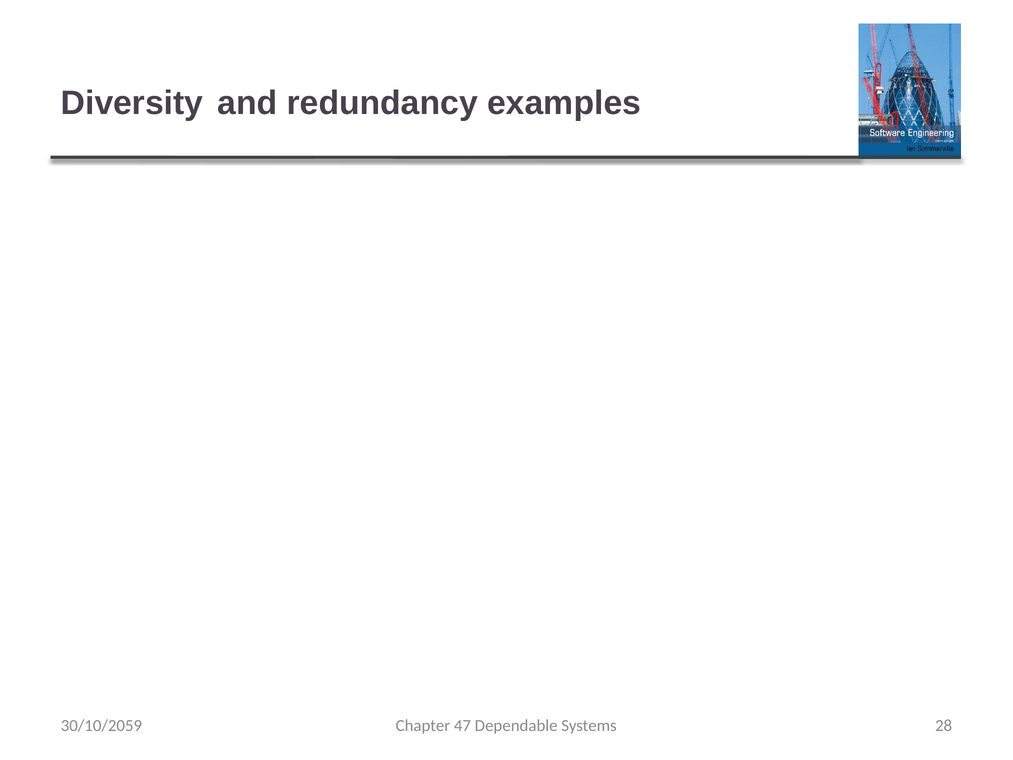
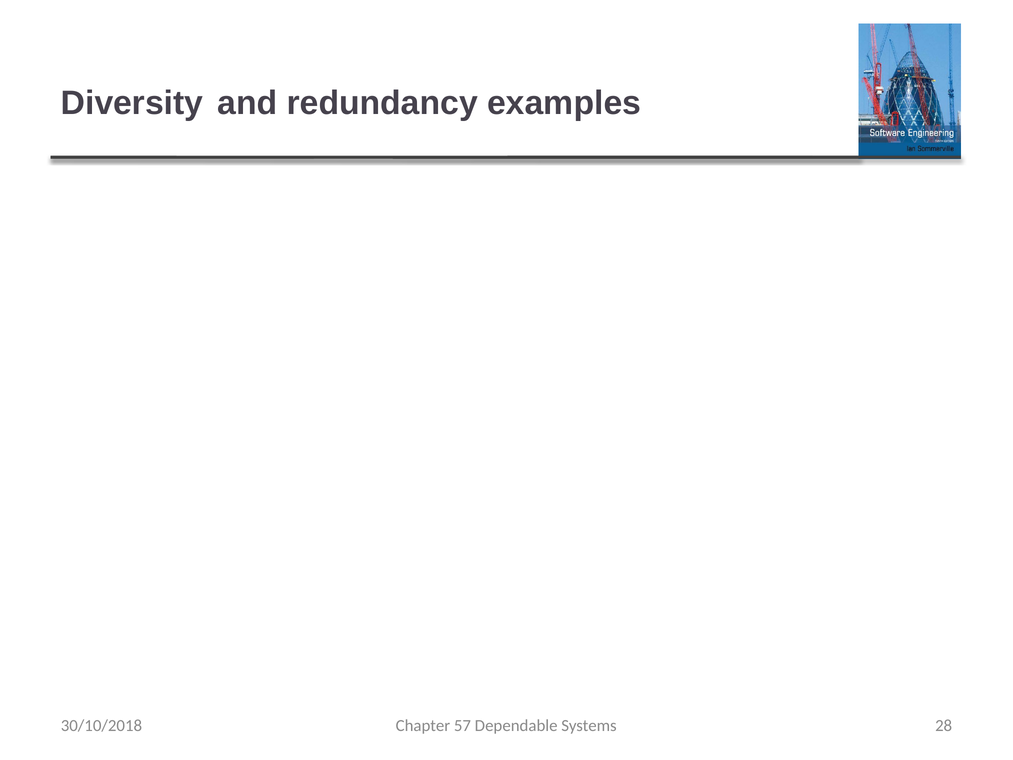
30/10/2059: 30/10/2059 -> 30/10/2018 (101, 726)
47: 47 -> 57 (462, 726)
